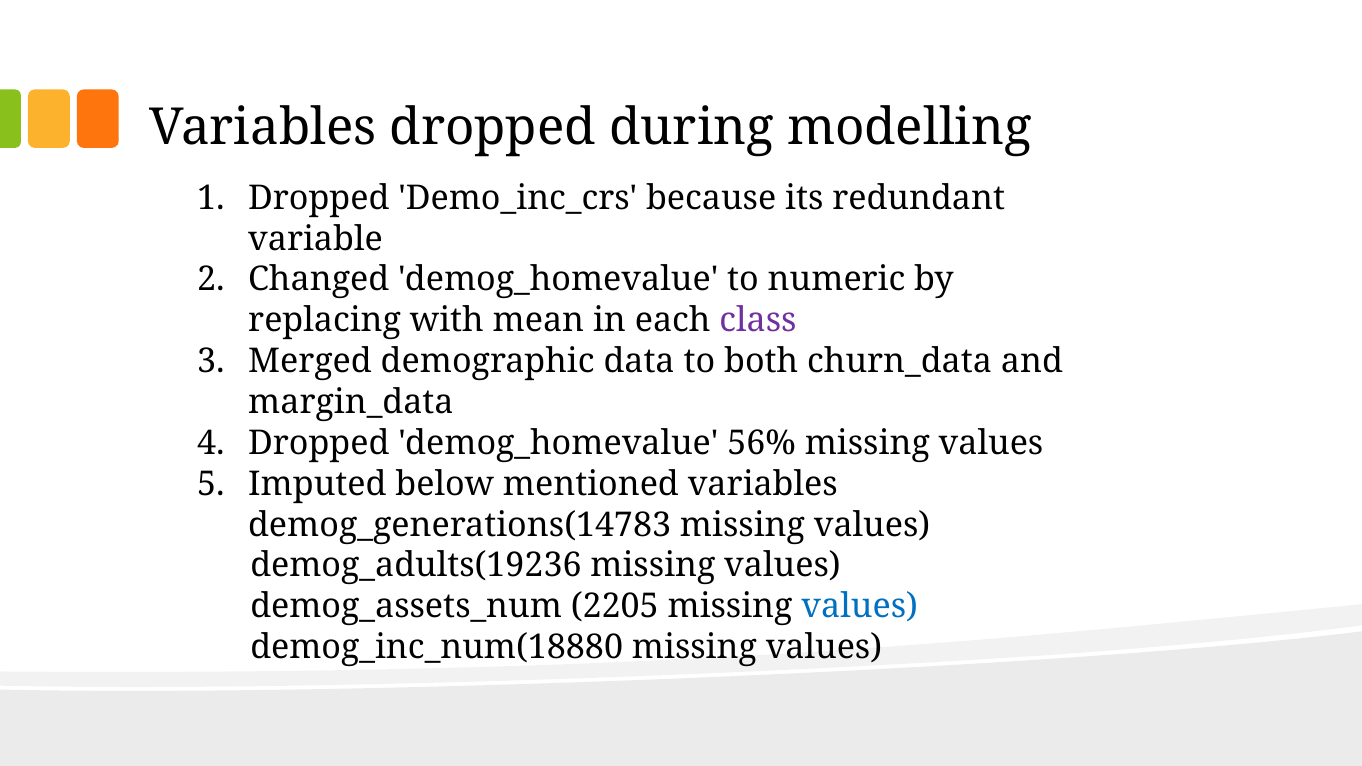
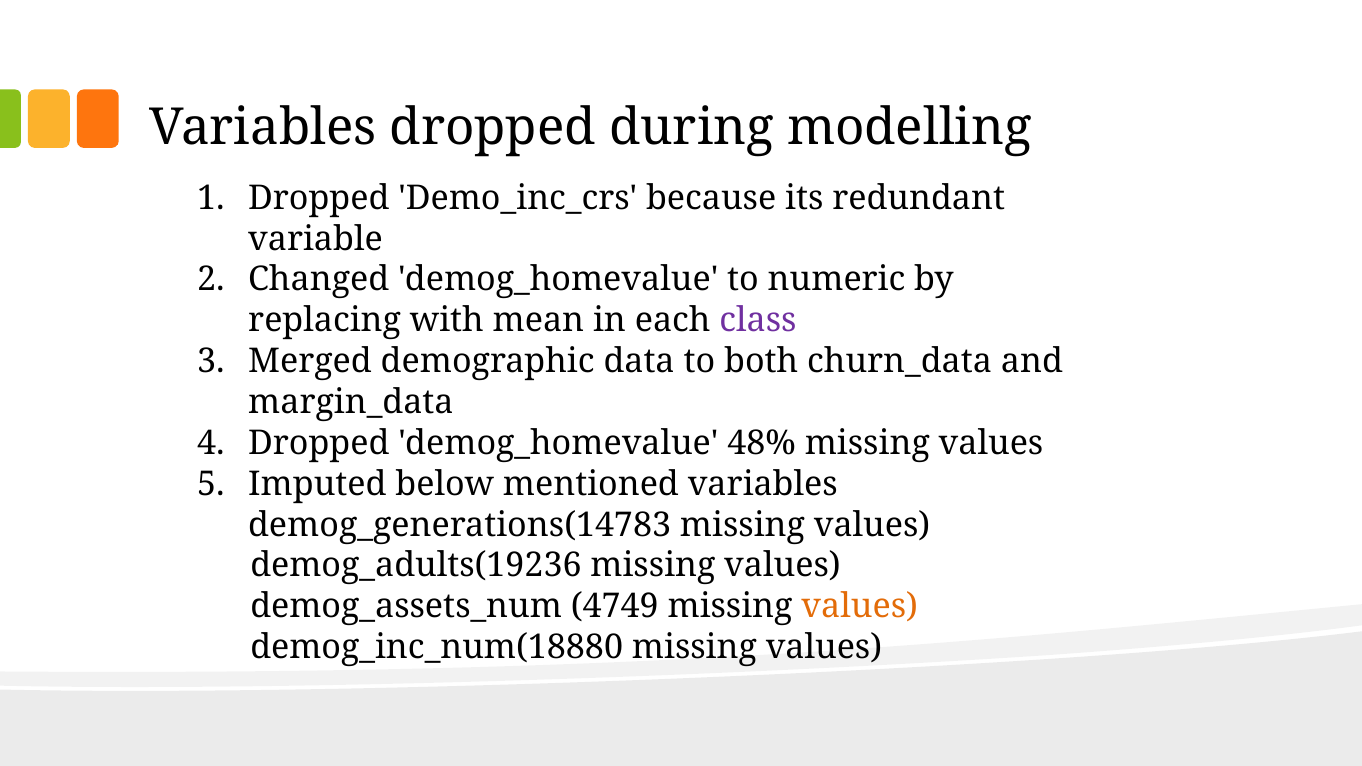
56%: 56% -> 48% (762, 443)
2205: 2205 -> 4749 (615, 607)
values colour: blue -> orange (860, 607)
